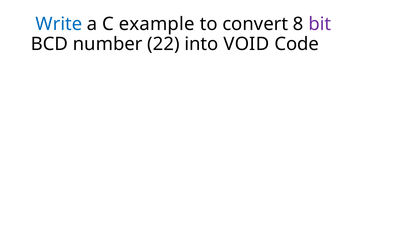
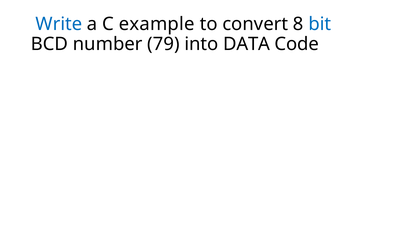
bit colour: purple -> blue (320, 24)
22: 22 -> 79 (163, 44)
VOID: VOID -> DATA (247, 44)
